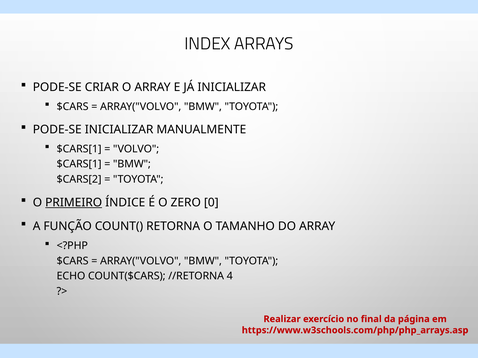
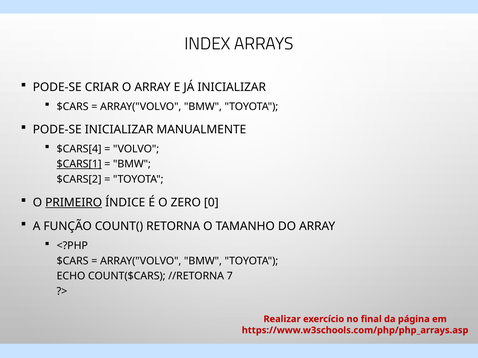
$CARS[1: $CARS[1 -> $CARS[4 (79, 149)
$CARS[1 underline: none -> present (79, 164)
4: 4 -> 7 (230, 277)
